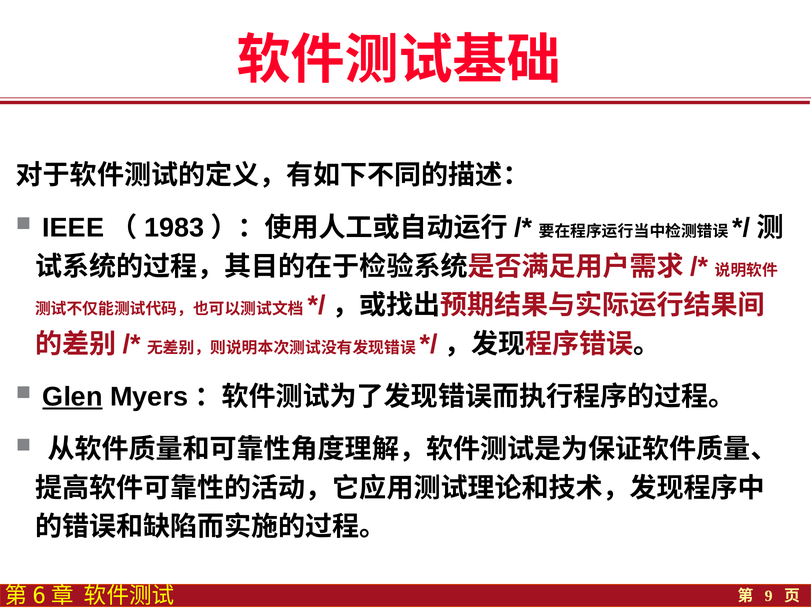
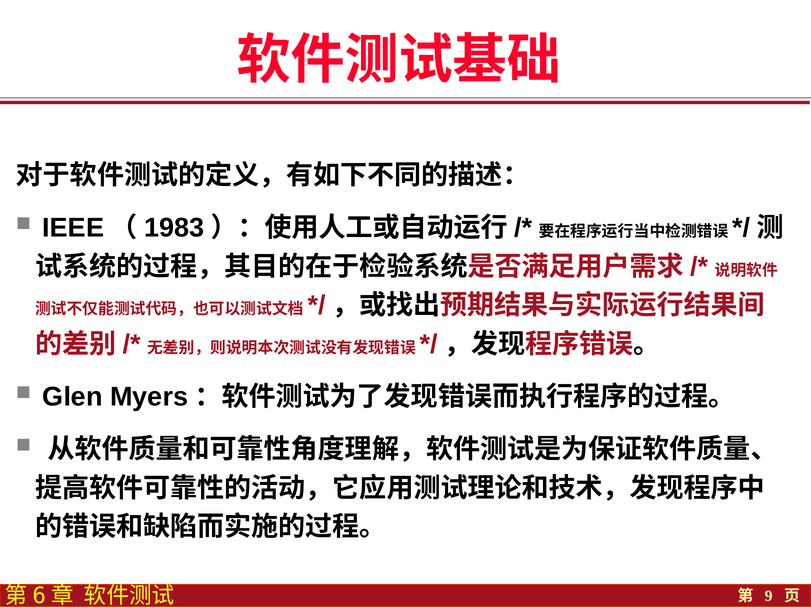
Glen underline: present -> none (73, 397)
